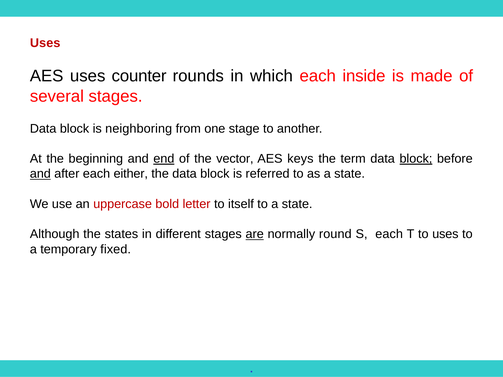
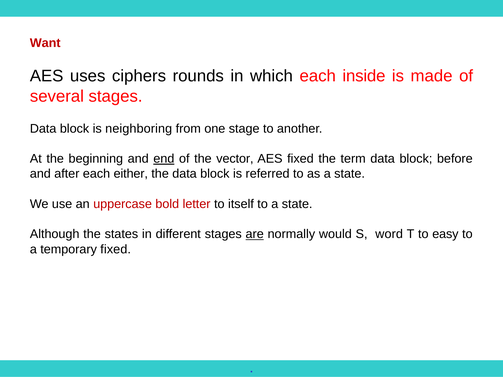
Uses: Uses -> Want (45, 43)
counter: counter -> ciphers (139, 76)
AES keys: keys -> fixed (300, 159)
block underline: present -> none (416, 159)
and underline: present -> none (40, 174)
round: round -> would (335, 234)
S each: each -> word (389, 234)
to uses: uses -> easy (445, 234)
